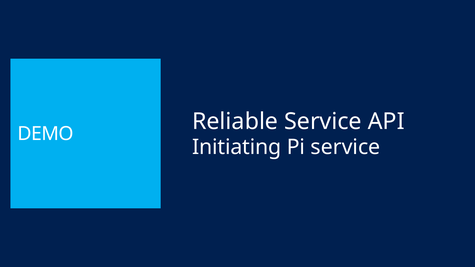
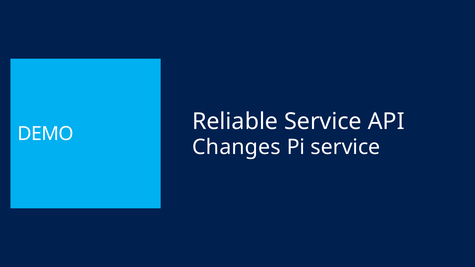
Initiating: Initiating -> Changes (237, 147)
